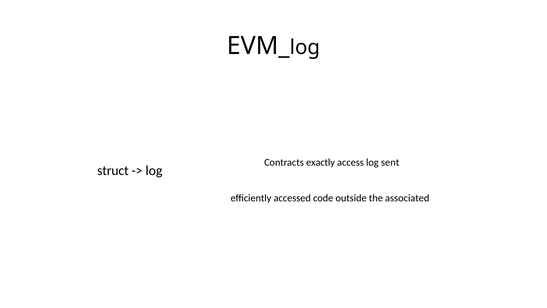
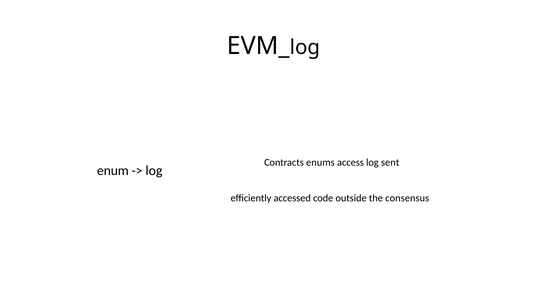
exactly: exactly -> enums (320, 162)
struct: struct -> enum (113, 170)
associated: associated -> consensus (407, 198)
